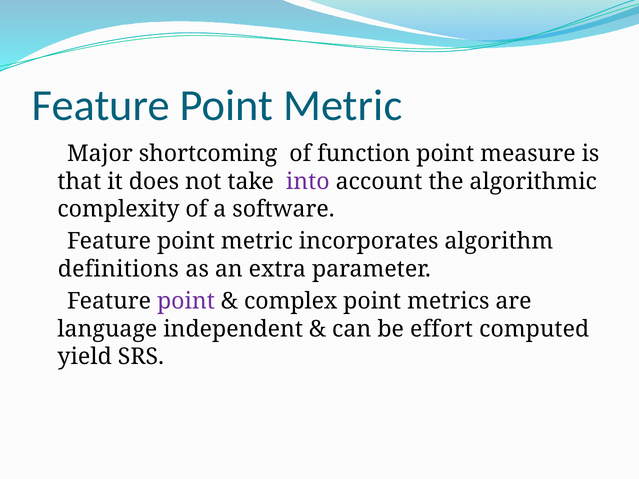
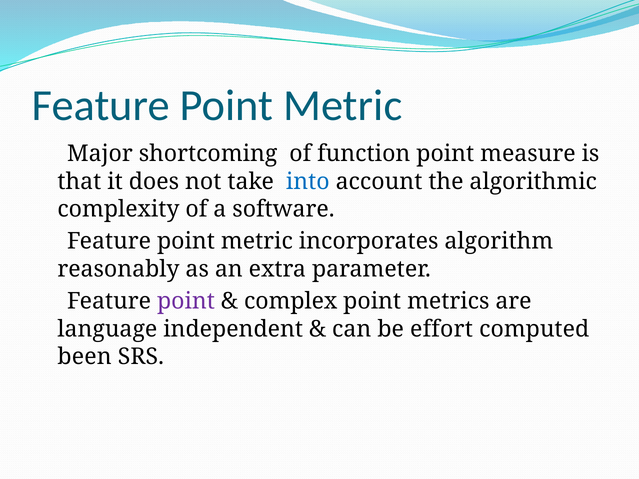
into colour: purple -> blue (308, 182)
definitions: definitions -> reasonably (118, 269)
yield: yield -> been (85, 357)
